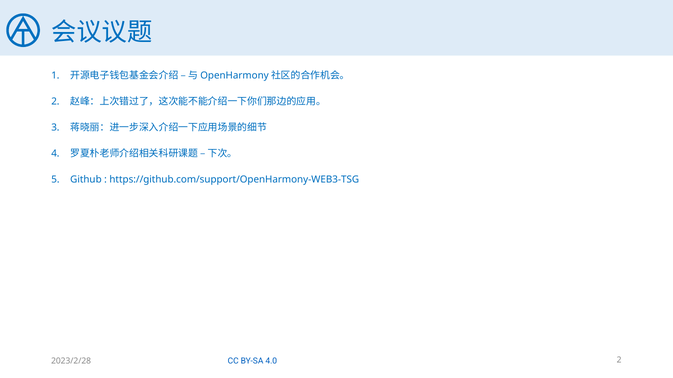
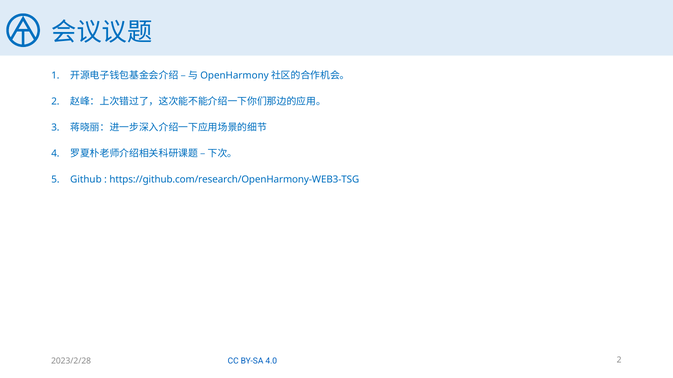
https://github.com/support/OpenHarmony-WEB3-TSG: https://github.com/support/OpenHarmony-WEB3-TSG -> https://github.com/research/OpenHarmony-WEB3-TSG (234, 180)
